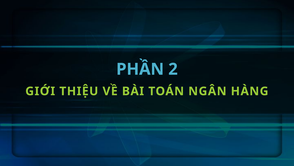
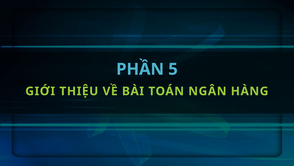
2: 2 -> 5 (173, 69)
